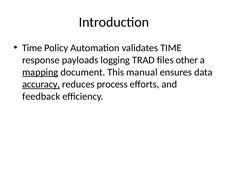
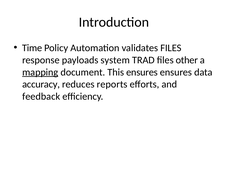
validates TIME: TIME -> FILES (171, 48)
logging: logging -> system (115, 60)
This manual: manual -> ensures (142, 72)
accuracy underline: present -> none (41, 84)
process: process -> reports (112, 84)
